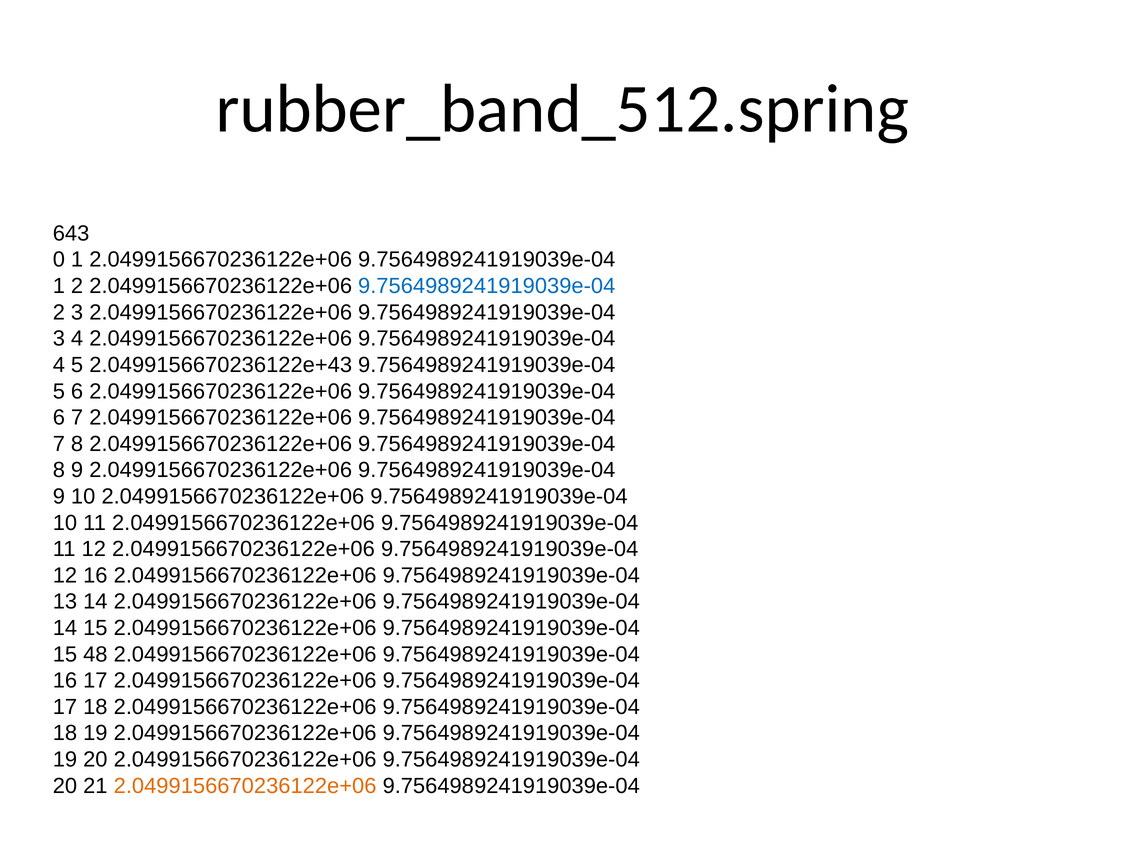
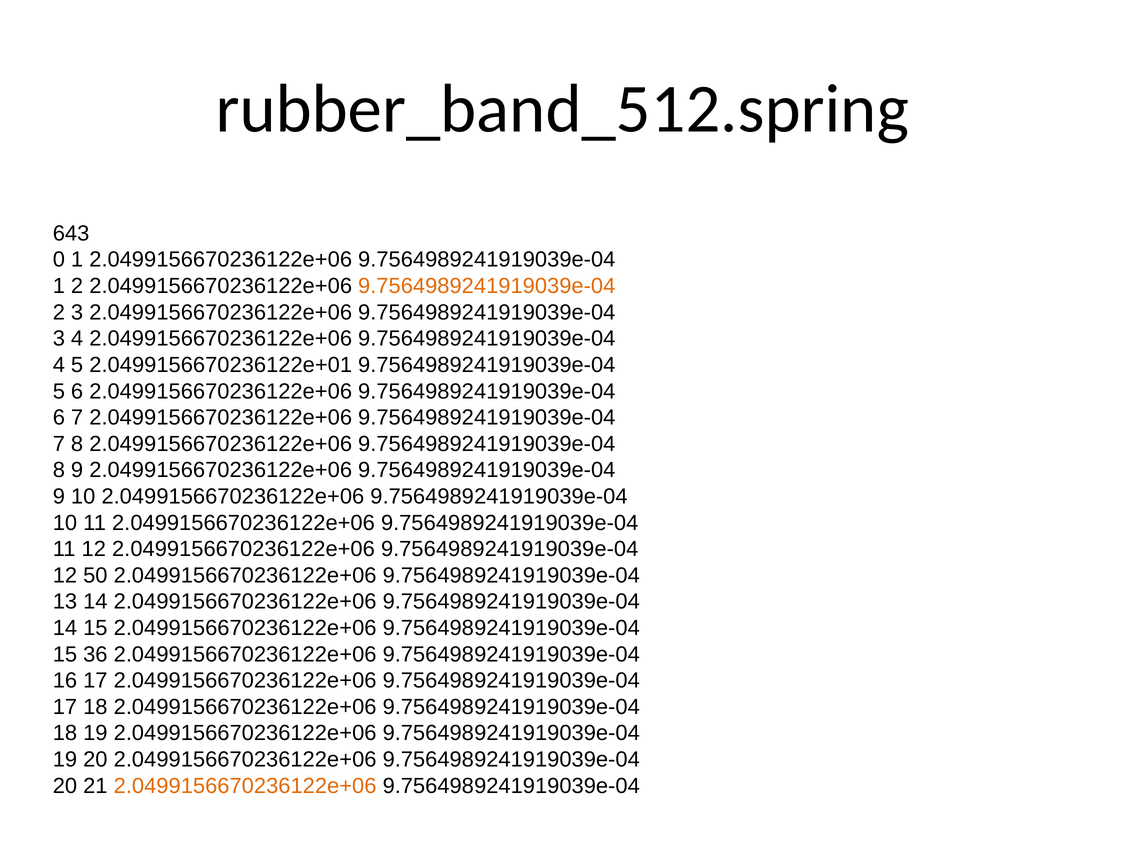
9.7564989241919039e-04 colour: blue -> orange (487, 286)
2.0499156670236122e+43: 2.0499156670236122e+43 -> 2.0499156670236122e+01 (221, 365)
12 16: 16 -> 50 (95, 575)
48: 48 -> 36 (95, 654)
